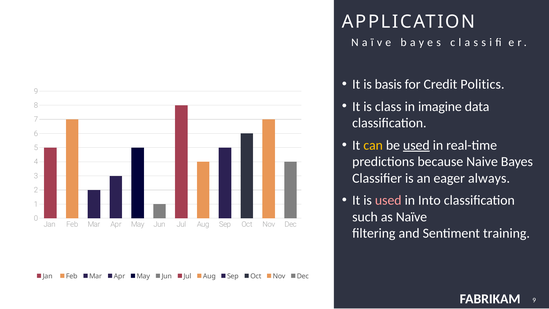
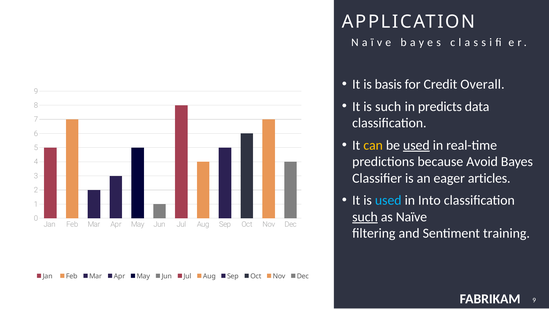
Politics: Politics -> Overall (482, 84)
is class: class -> such (388, 106)
imagine: imagine -> predicts (440, 106)
Naive: Naive -> Avoid (482, 162)
always: always -> articles (489, 178)
used colour: pink -> light blue (388, 200)
such underline: none -> present (365, 217)
